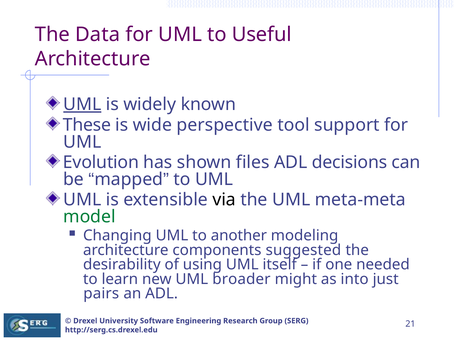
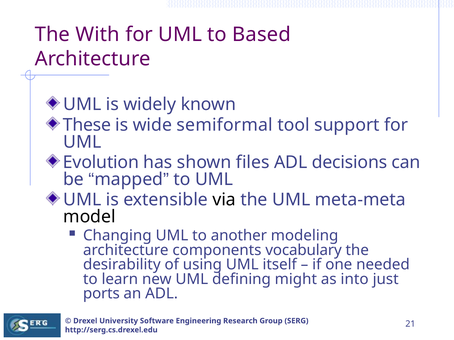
Data: Data -> With (98, 35)
Useful: Useful -> Based (262, 35)
UML underline: present -> none (82, 105)
perspective: perspective -> semiformal (225, 125)
model colour: green -> black (89, 217)
suggested: suggested -> vocabulary (304, 250)
broader: broader -> defining (241, 279)
pairs: pairs -> ports (101, 294)
